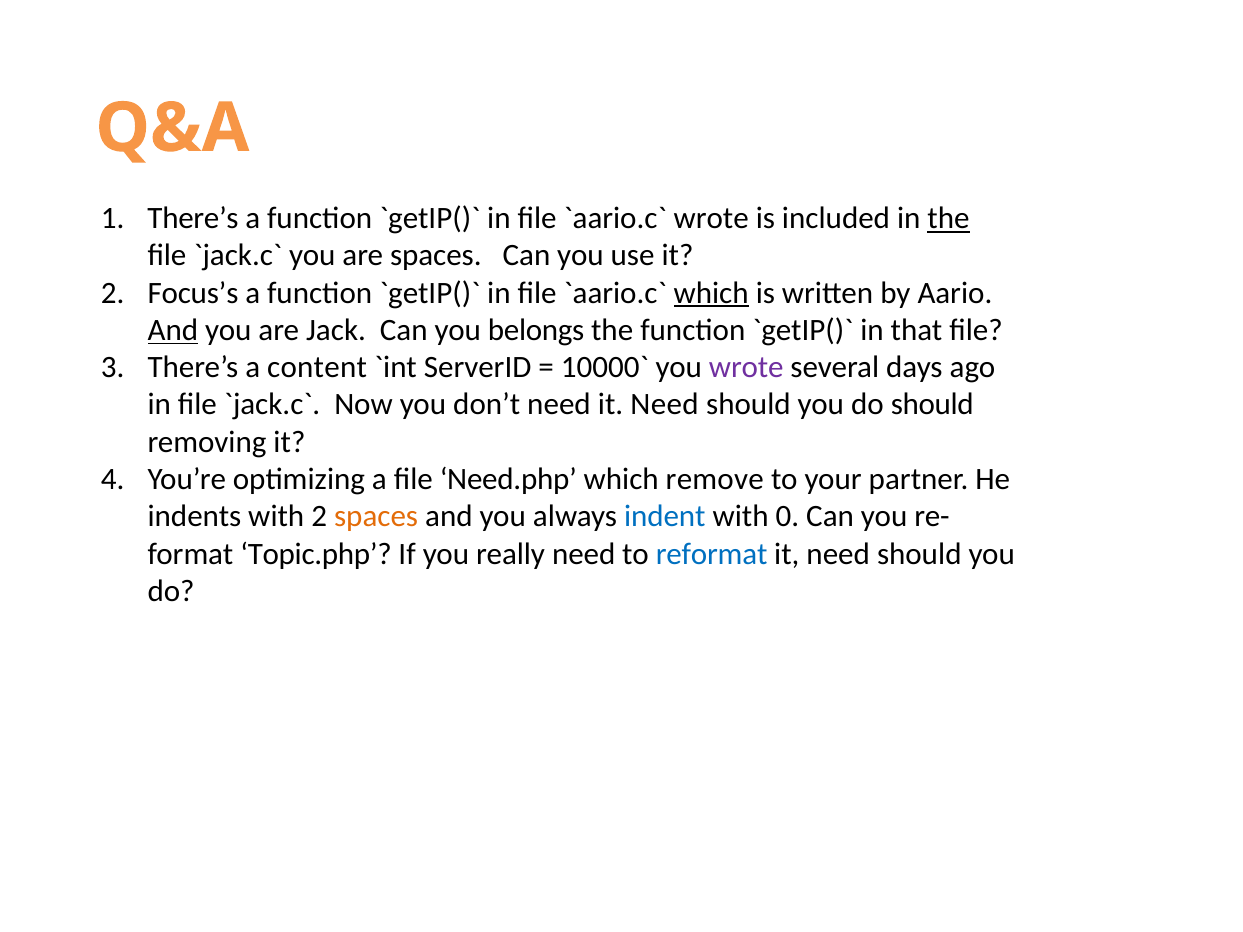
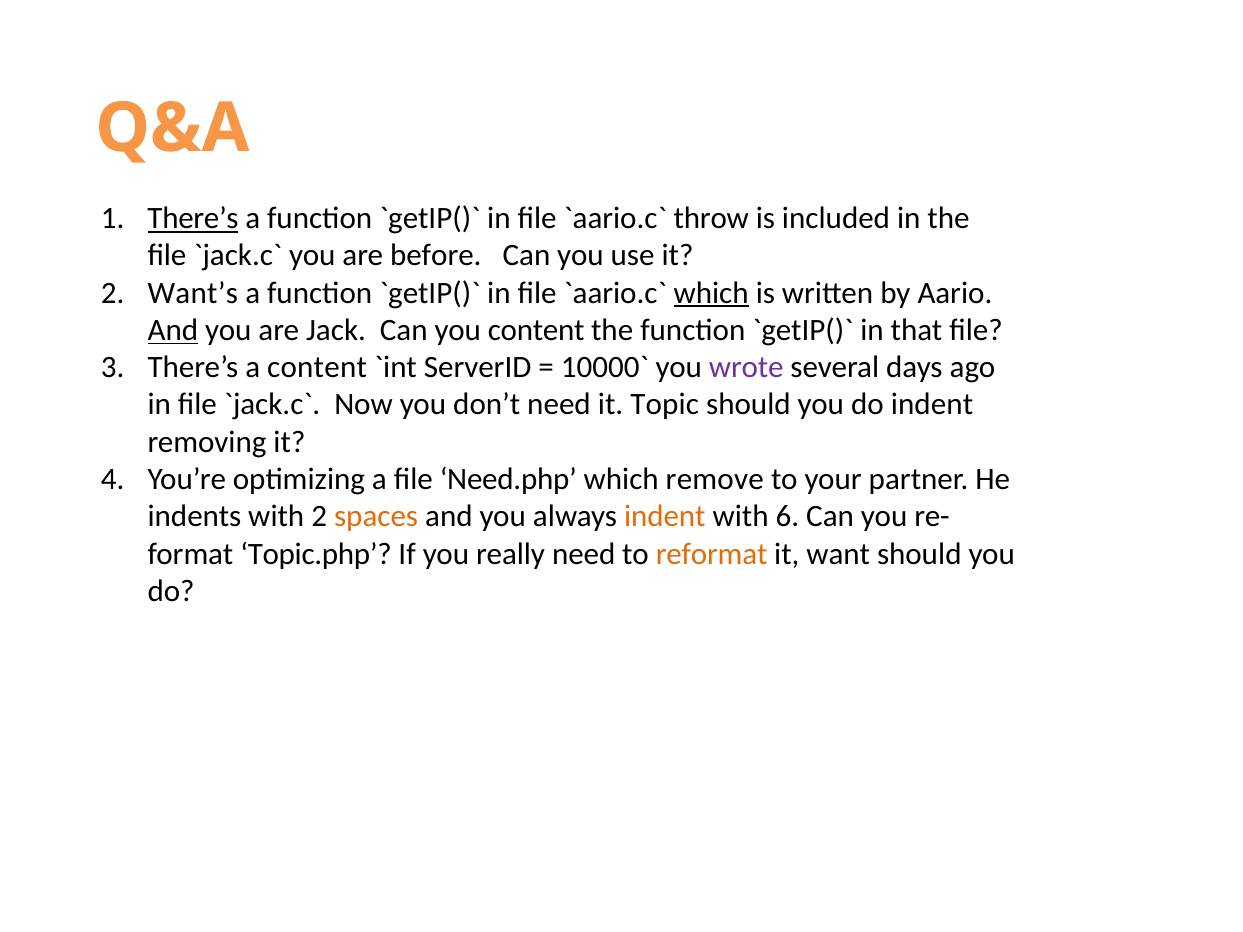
There’s underline: none -> present (193, 218)
wrote: wrote -> throw (711, 218)
the underline: present -> none (949, 218)
are spaces: spaces -> before (436, 256)
Focus’s: Focus’s -> Want’s (193, 293)
you belongs: belongs -> content (536, 330)
need it Need: Need -> Topic (665, 405)
do should: should -> indent (932, 405)
indent colour: blue -> orange (665, 517)
0: 0 -> 6 (787, 517)
reformat colour: blue -> orange (712, 554)
need: need -> want (838, 554)
